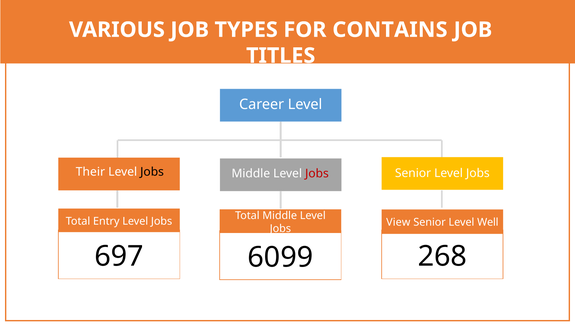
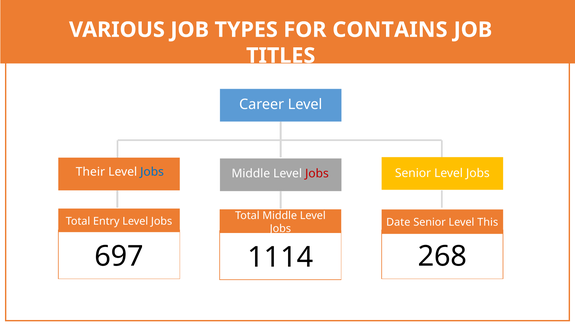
Jobs colour: black -> blue (152, 172)
View: View -> Date (398, 222)
Well: Well -> This (488, 222)
6099: 6099 -> 1114 (280, 257)
